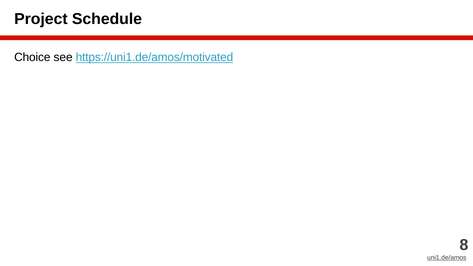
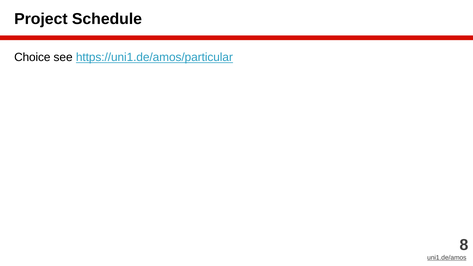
https://uni1.de/amos/motivated: https://uni1.de/amos/motivated -> https://uni1.de/amos/particular (154, 57)
